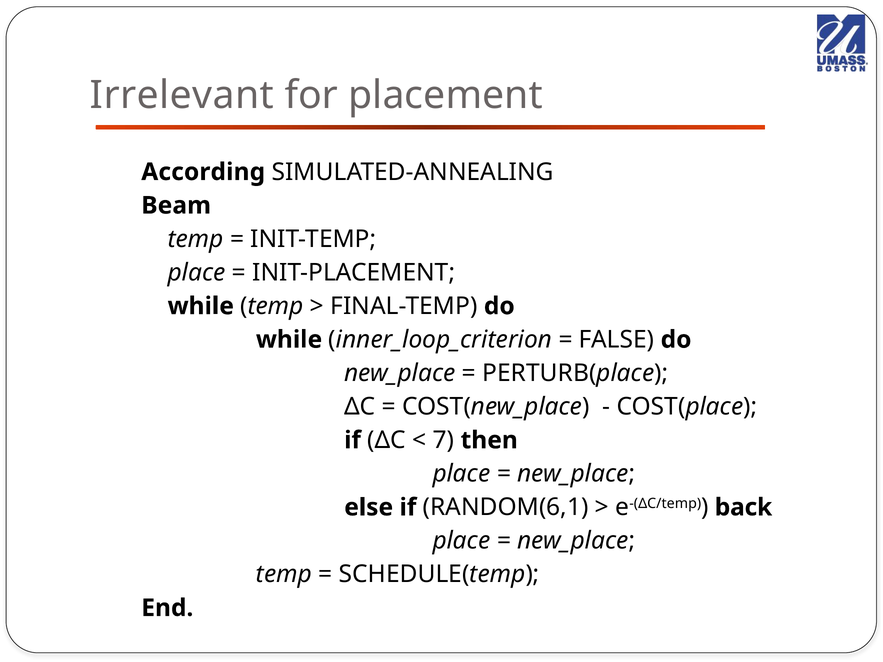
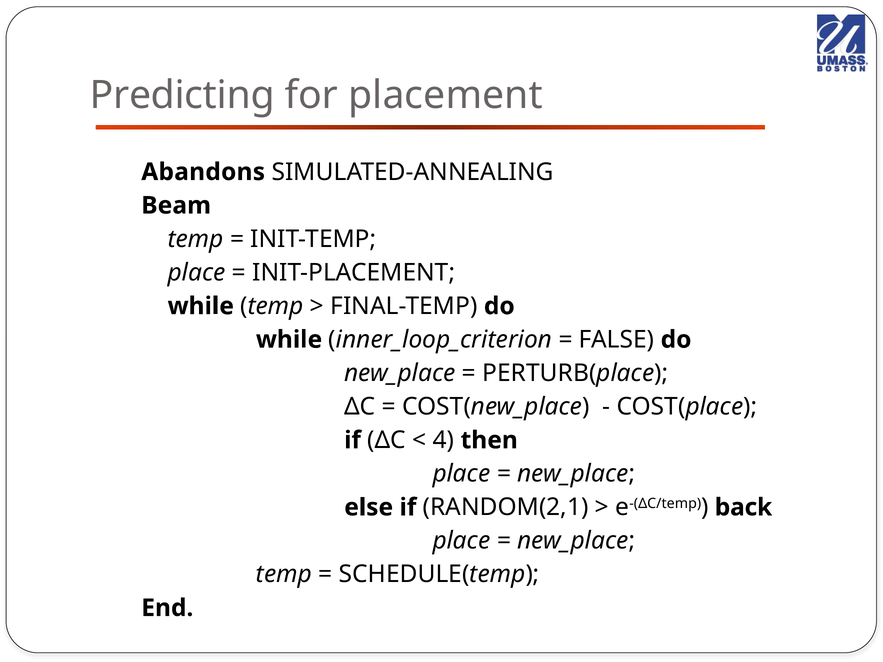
Irrelevant: Irrelevant -> Predicting (182, 95)
According: According -> Abandons (203, 172)
7: 7 -> 4 (444, 440)
RANDOM(6,1: RANDOM(6,1 -> RANDOM(2,1 (506, 508)
